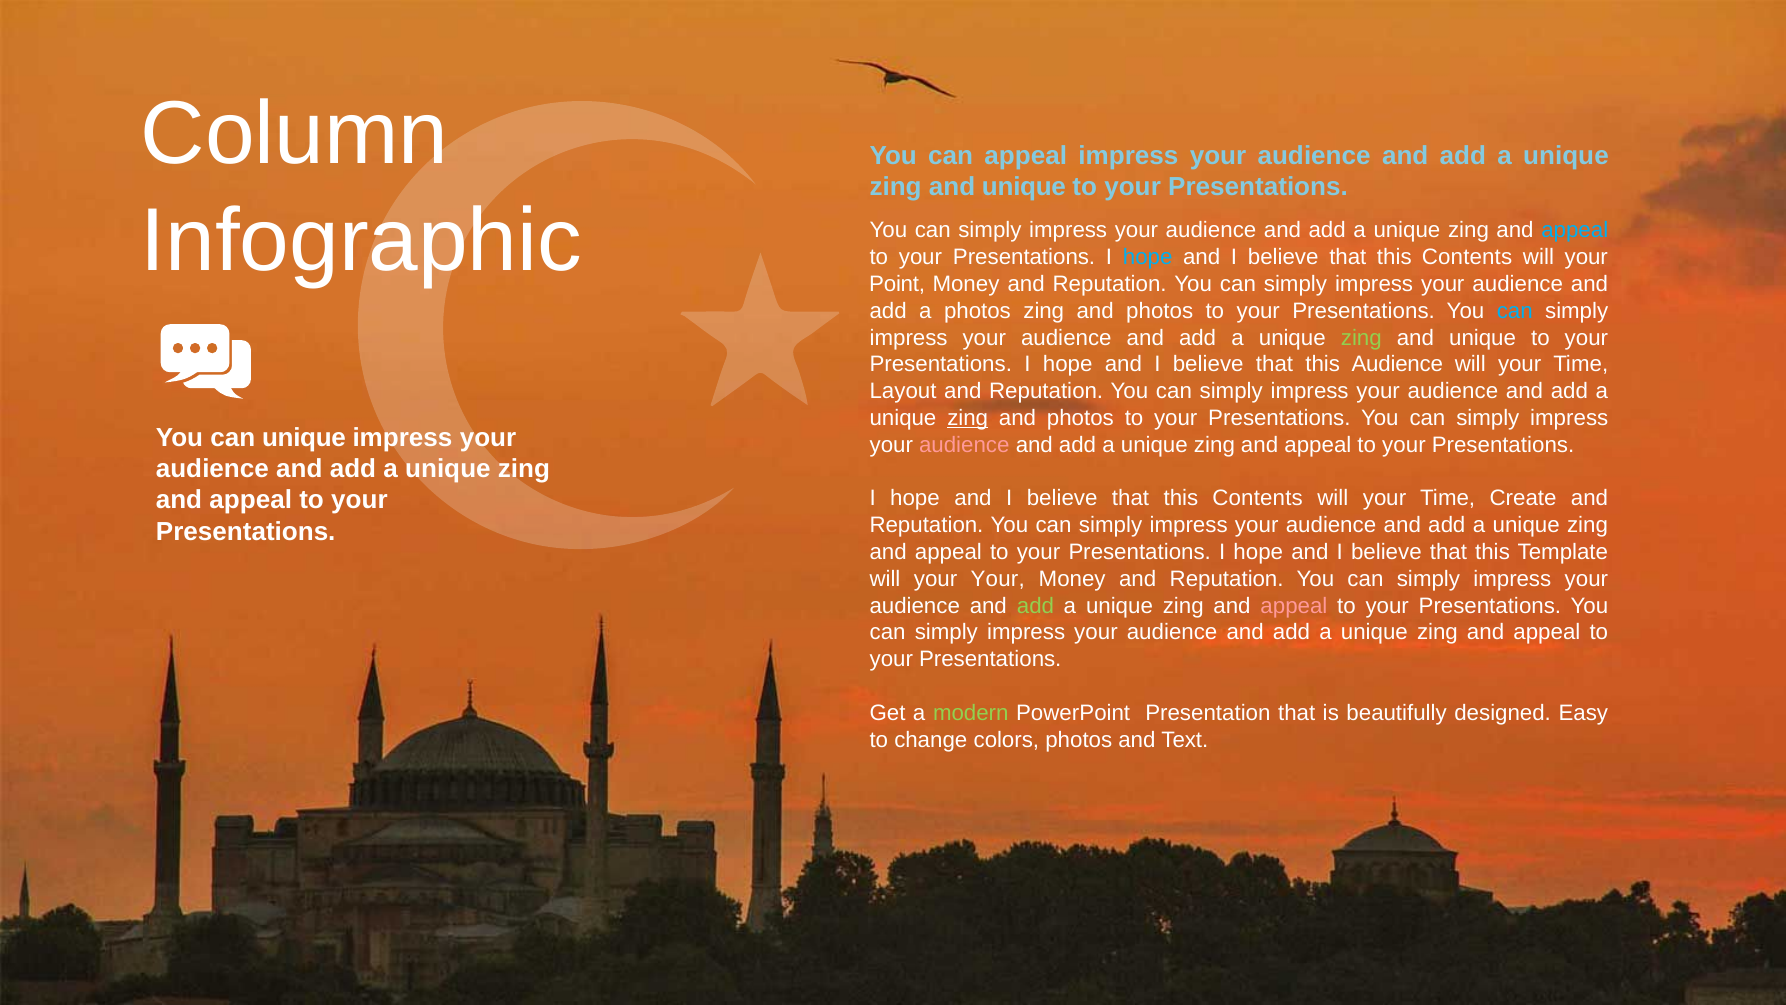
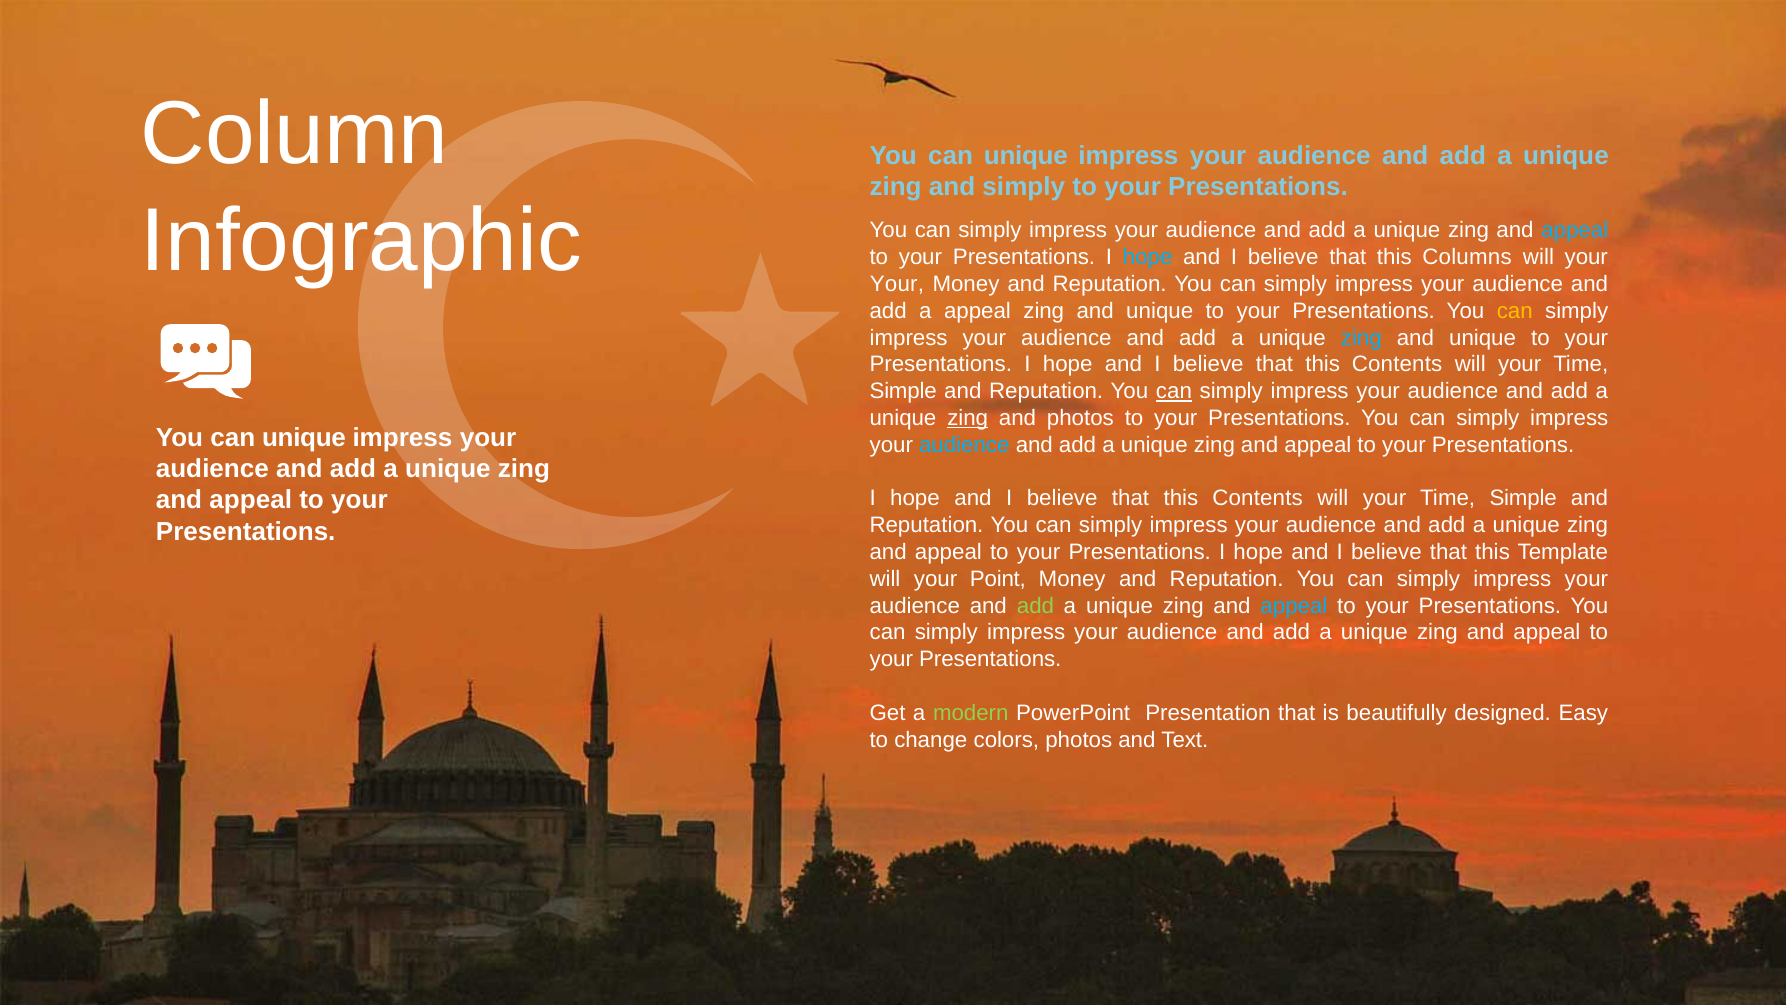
appeal: appeal -> unique (1026, 156)
unique: unique -> simply (1024, 187)
Contents: Contents -> Columns (1467, 257)
Point: Point -> Your (897, 284)
a photos: photos -> appeal (977, 311)
photos: photos -> unique (1160, 311)
can colour: light blue -> yellow (1515, 311)
zing colour: light green -> light blue (1361, 338)
Audience: Audience -> Contents (1397, 364)
Layout: Layout -> Simple (903, 391)
can underline: none -> present (1174, 391)
audience colour: pink -> light blue (964, 445)
Create: Create -> Simple (1523, 498)
your Your: Your -> Point (998, 579)
appeal colour: pink -> light blue (1294, 606)
